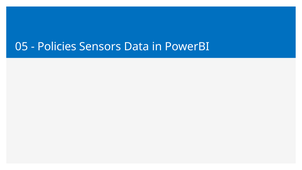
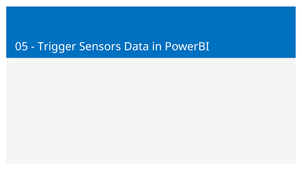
Policies: Policies -> Trigger (57, 47)
